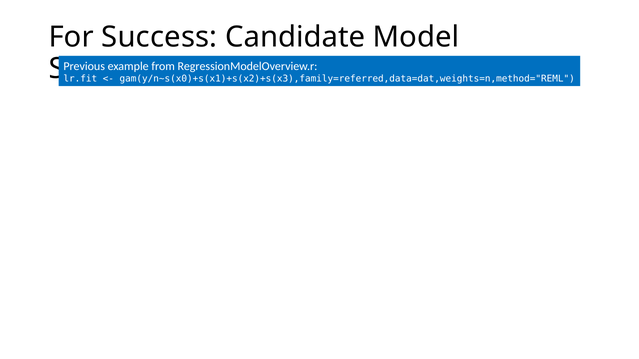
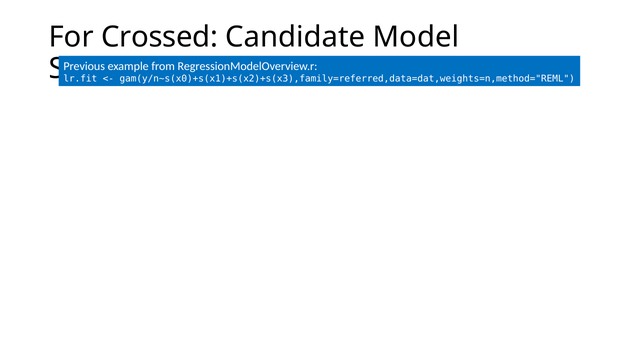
Success: Success -> Crossed (160, 37)
